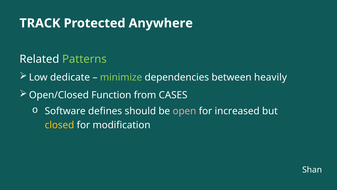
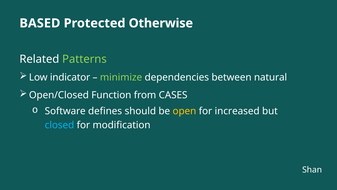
TRACK: TRACK -> BASED (40, 23)
Anywhere: Anywhere -> Otherwise (161, 23)
dedicate: dedicate -> indicator (70, 77)
heavily: heavily -> natural (271, 77)
open colour: pink -> yellow (184, 111)
closed colour: yellow -> light blue (59, 125)
